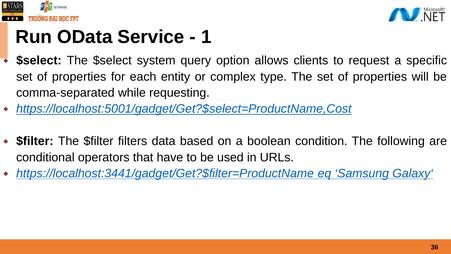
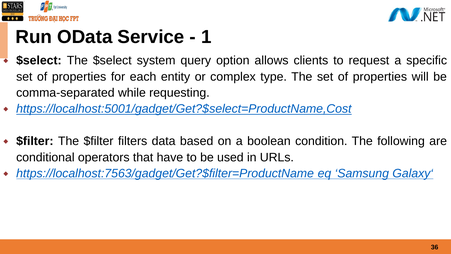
https://localhost:3441/gadget/Get?$filter=ProductName: https://localhost:3441/gadget/Get?$filter=ProductName -> https://localhost:7563/gadget/Get?$filter=ProductName (165, 173)
